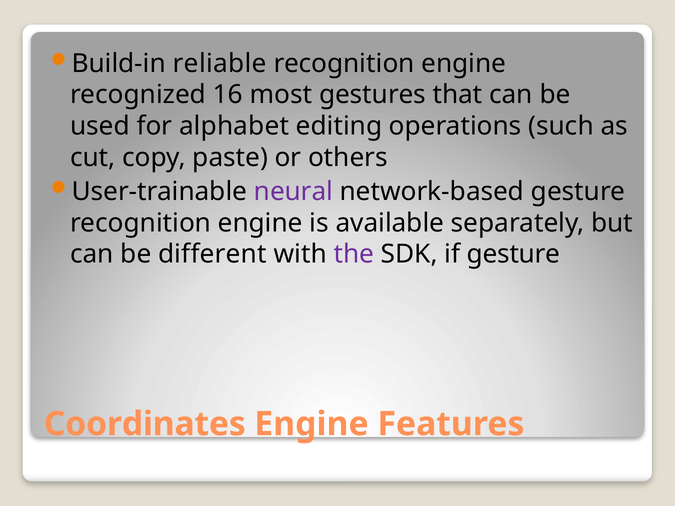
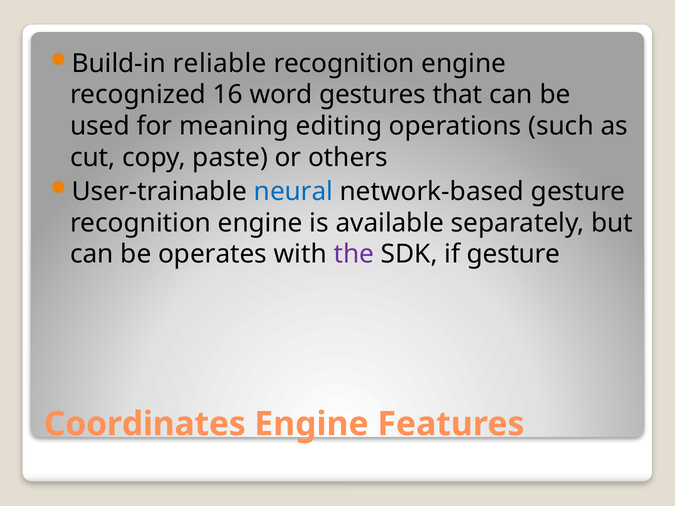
most: most -> word (281, 95)
alphabet: alphabet -> meaning (234, 126)
neural colour: purple -> blue (293, 192)
different: different -> operates (213, 254)
